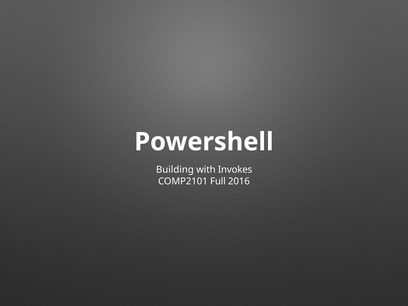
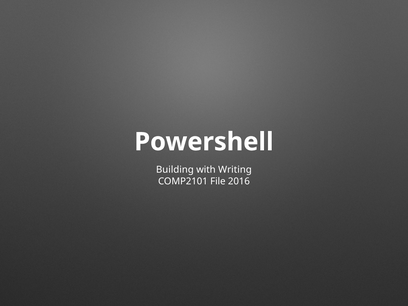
Invokes: Invokes -> Writing (235, 170)
Full: Full -> File (218, 181)
